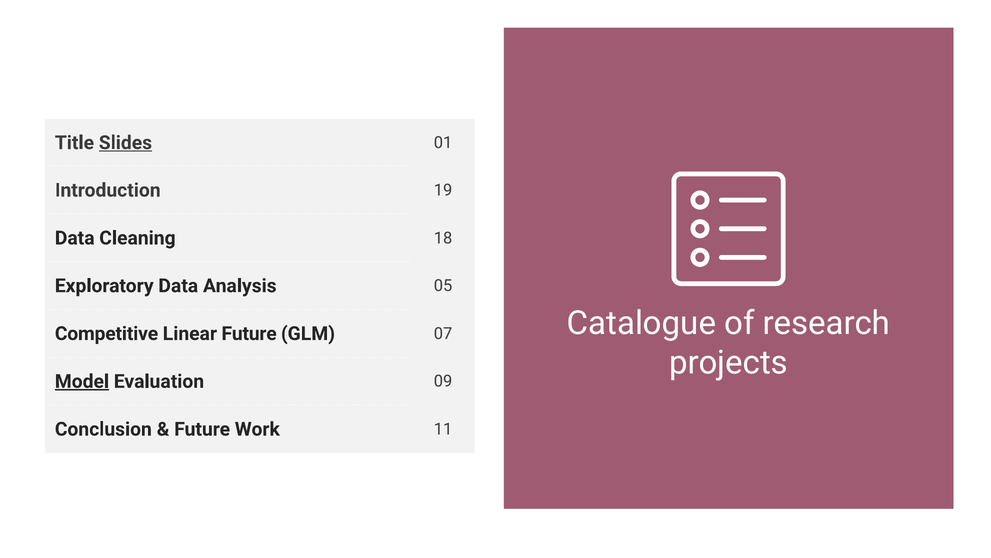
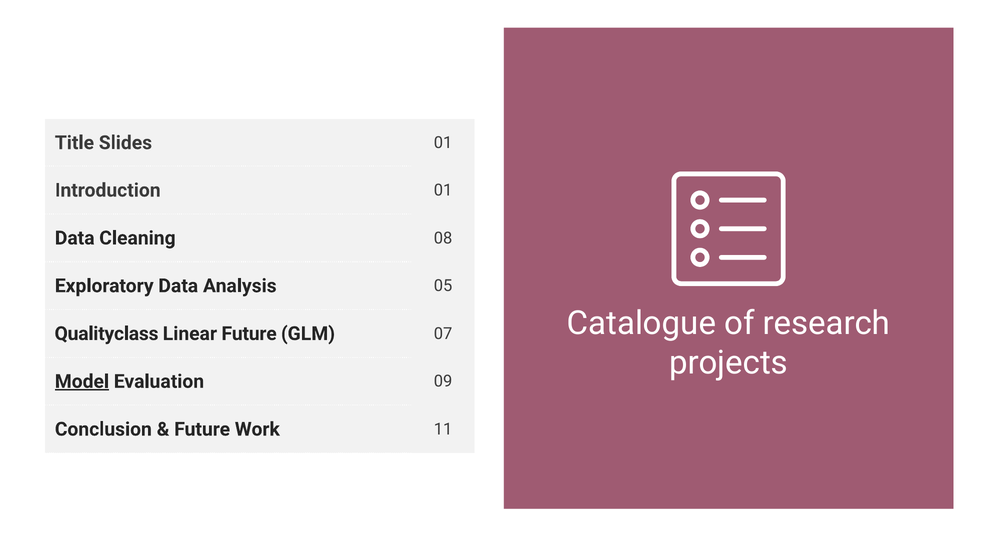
Slides underline: present -> none (125, 143)
Introduction 19: 19 -> 01 (443, 190)
18: 18 -> 08 (443, 238)
Competitive: Competitive -> Qualityclass (107, 333)
